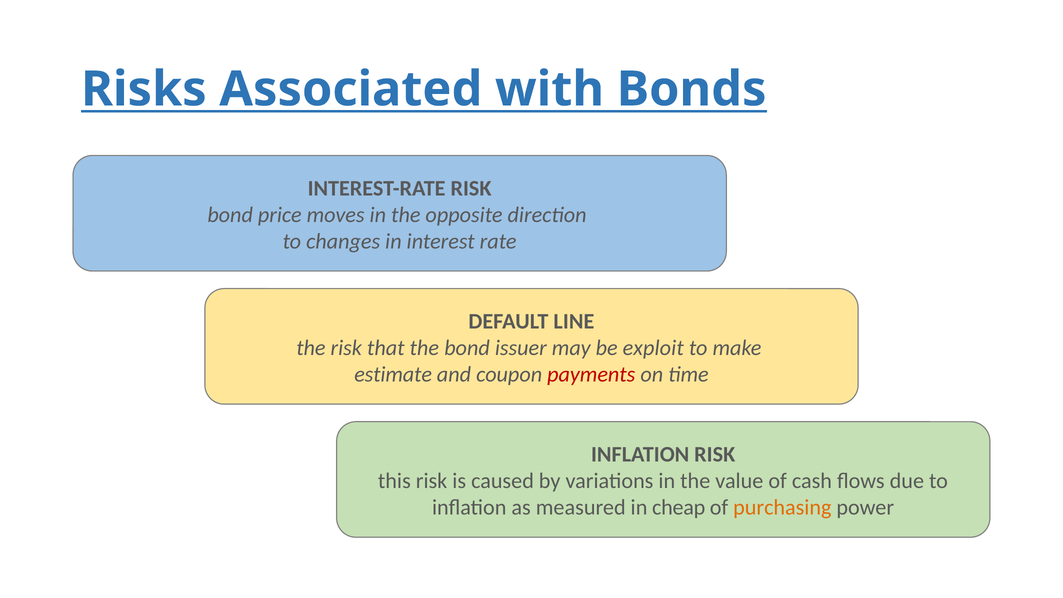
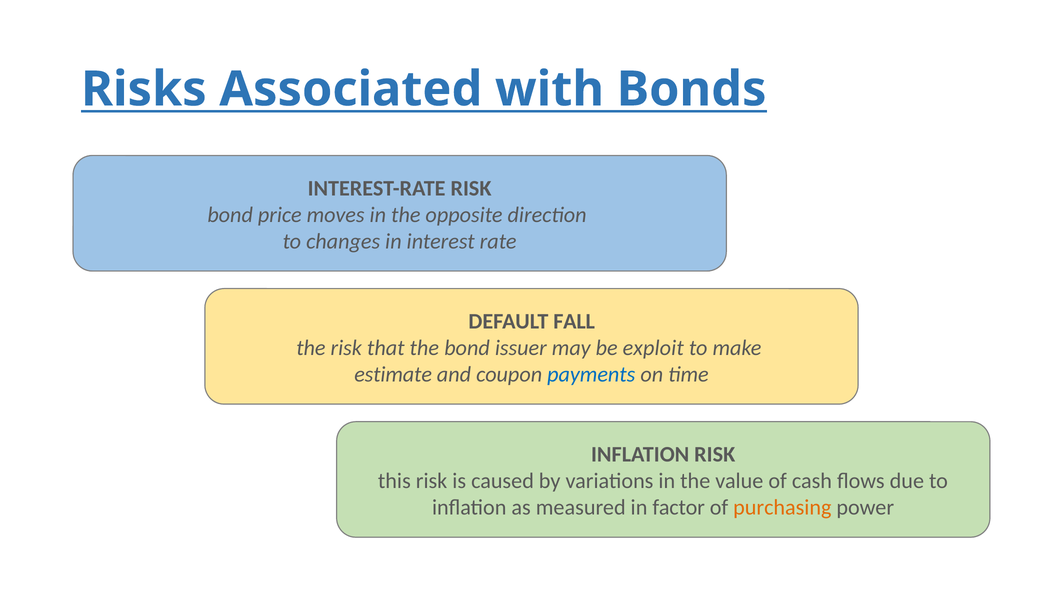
LINE: LINE -> FALL (574, 321)
payments colour: red -> blue (591, 374)
cheap: cheap -> factor (679, 508)
